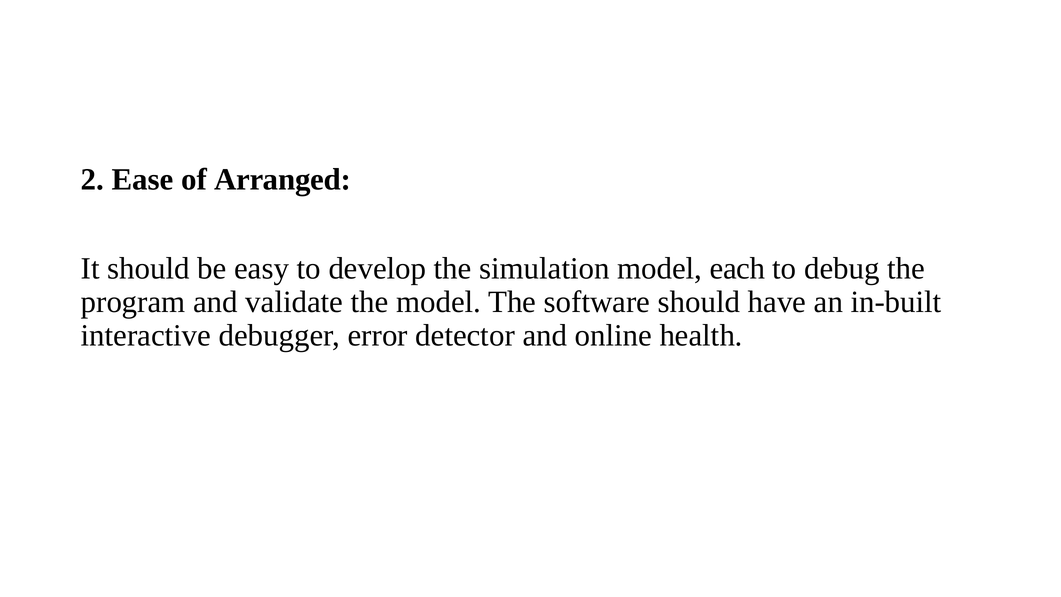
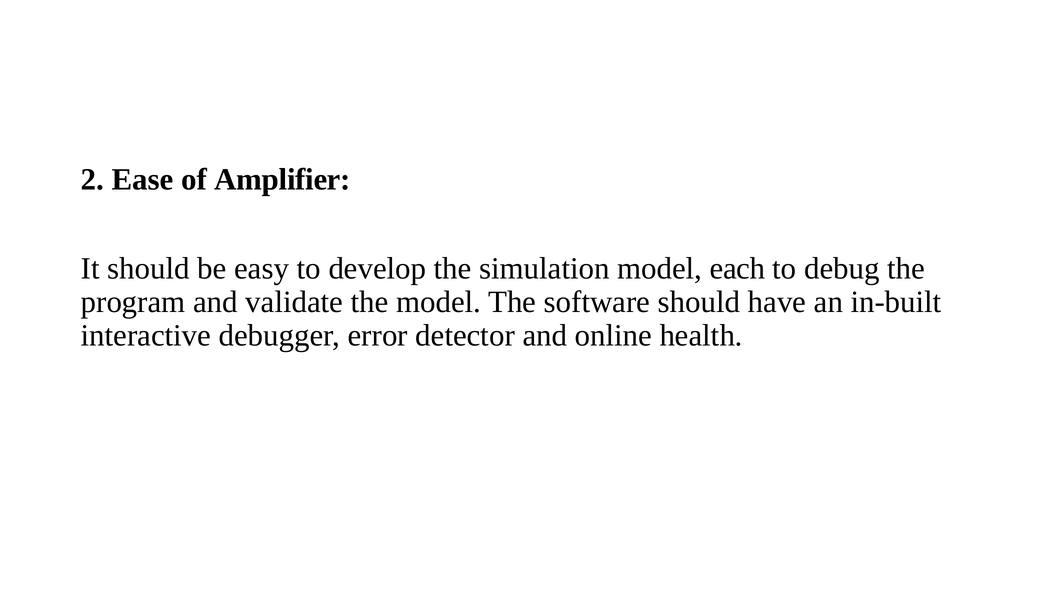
Arranged: Arranged -> Amplifier (282, 179)
